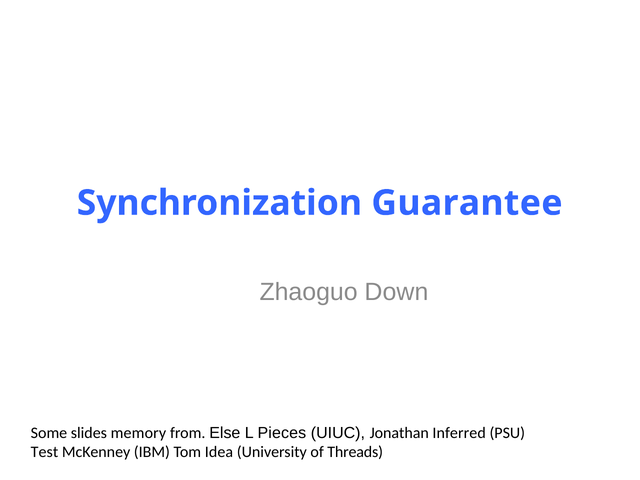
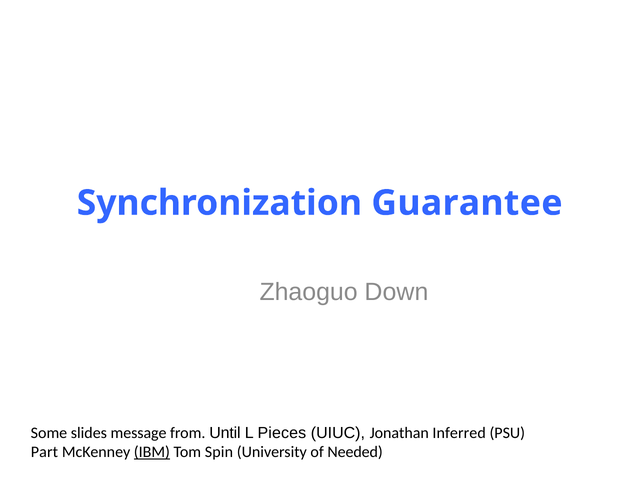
memory: memory -> message (139, 433)
Else: Else -> Until (225, 433)
Test: Test -> Part (44, 452)
IBM underline: none -> present (152, 452)
Idea: Idea -> Spin (219, 452)
Threads: Threads -> Needed (355, 452)
